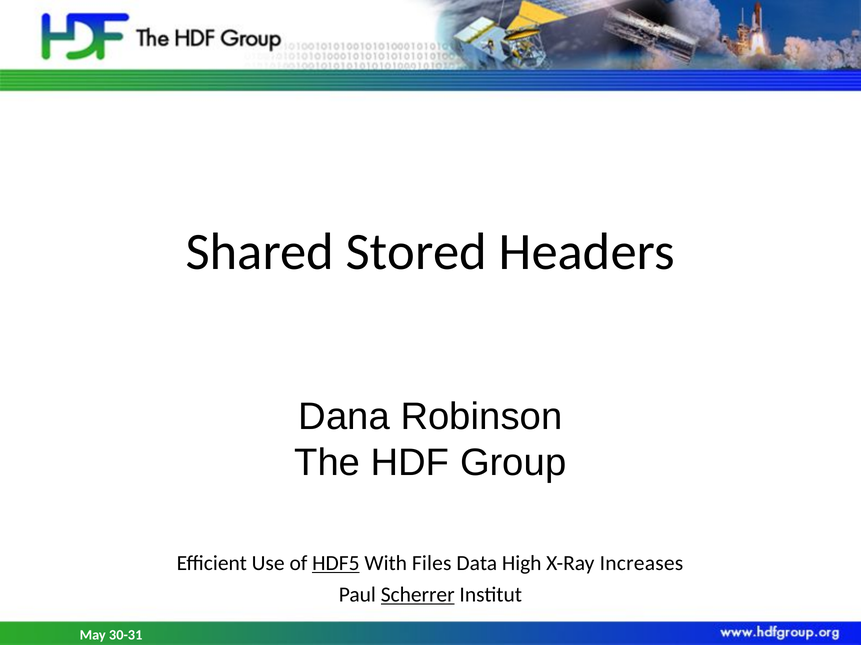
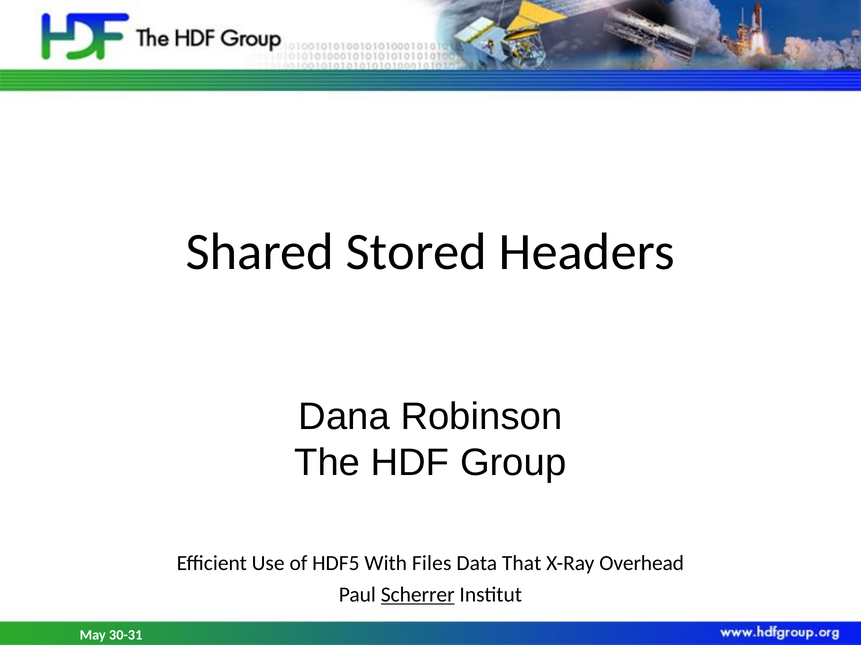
HDF5 underline: present -> none (336, 564)
High: High -> That (522, 564)
Increases: Increases -> Overhead (642, 564)
